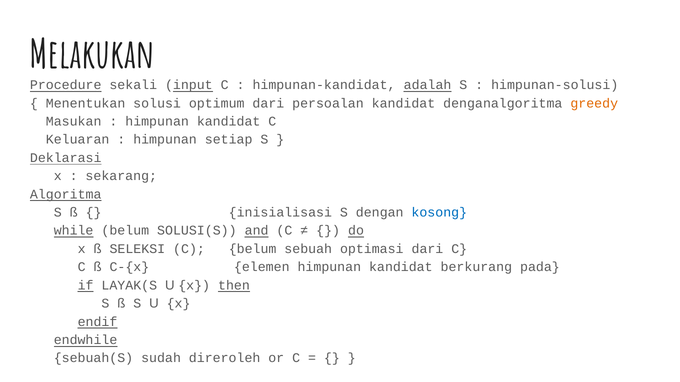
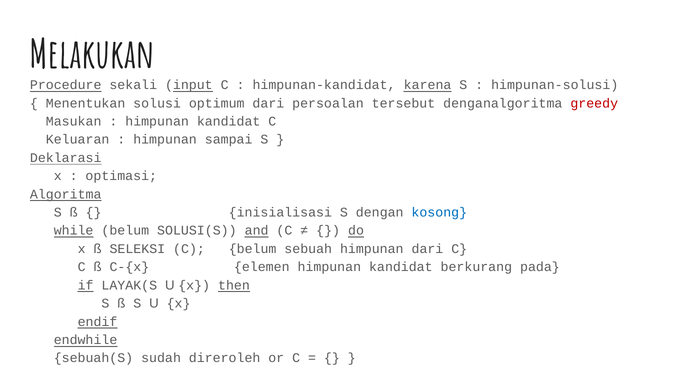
adalah: adalah -> karena (428, 85)
persoalan kandidat: kandidat -> tersebut (403, 103)
greedy colour: orange -> red (594, 103)
setiap: setiap -> sampai (229, 140)
sekarang: sekarang -> optimasi (121, 176)
sebuah optimasi: optimasi -> himpunan (372, 249)
